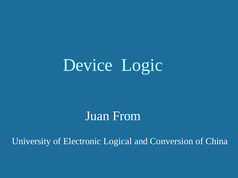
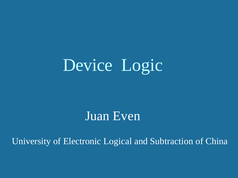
From: From -> Even (127, 116)
Conversion: Conversion -> Subtraction (172, 142)
